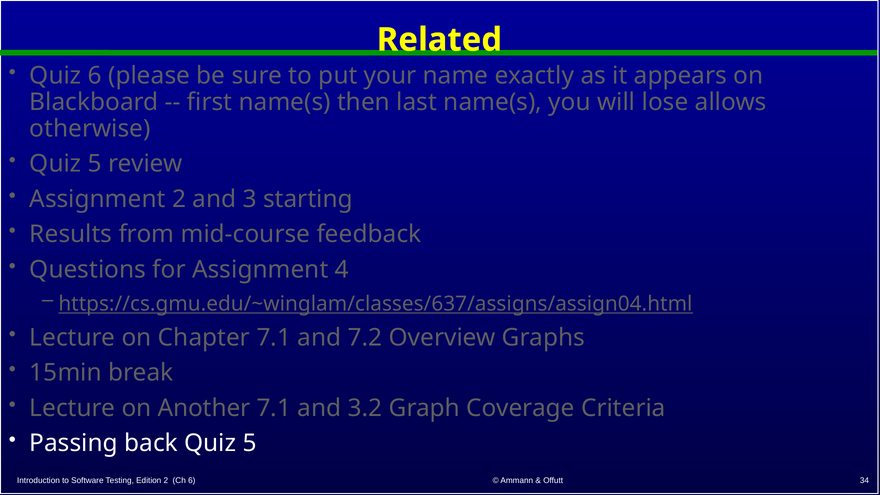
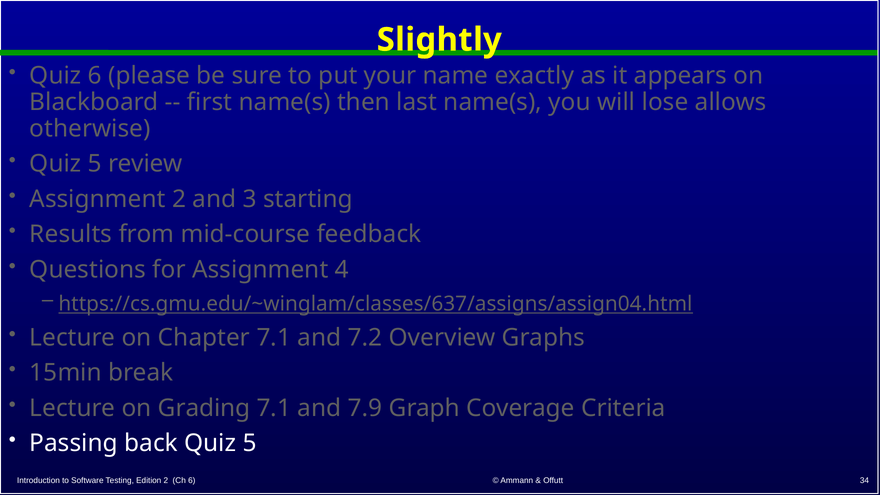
Related: Related -> Slightly (439, 40)
Another: Another -> Grading (204, 408)
3.2: 3.2 -> 7.9 (365, 408)
